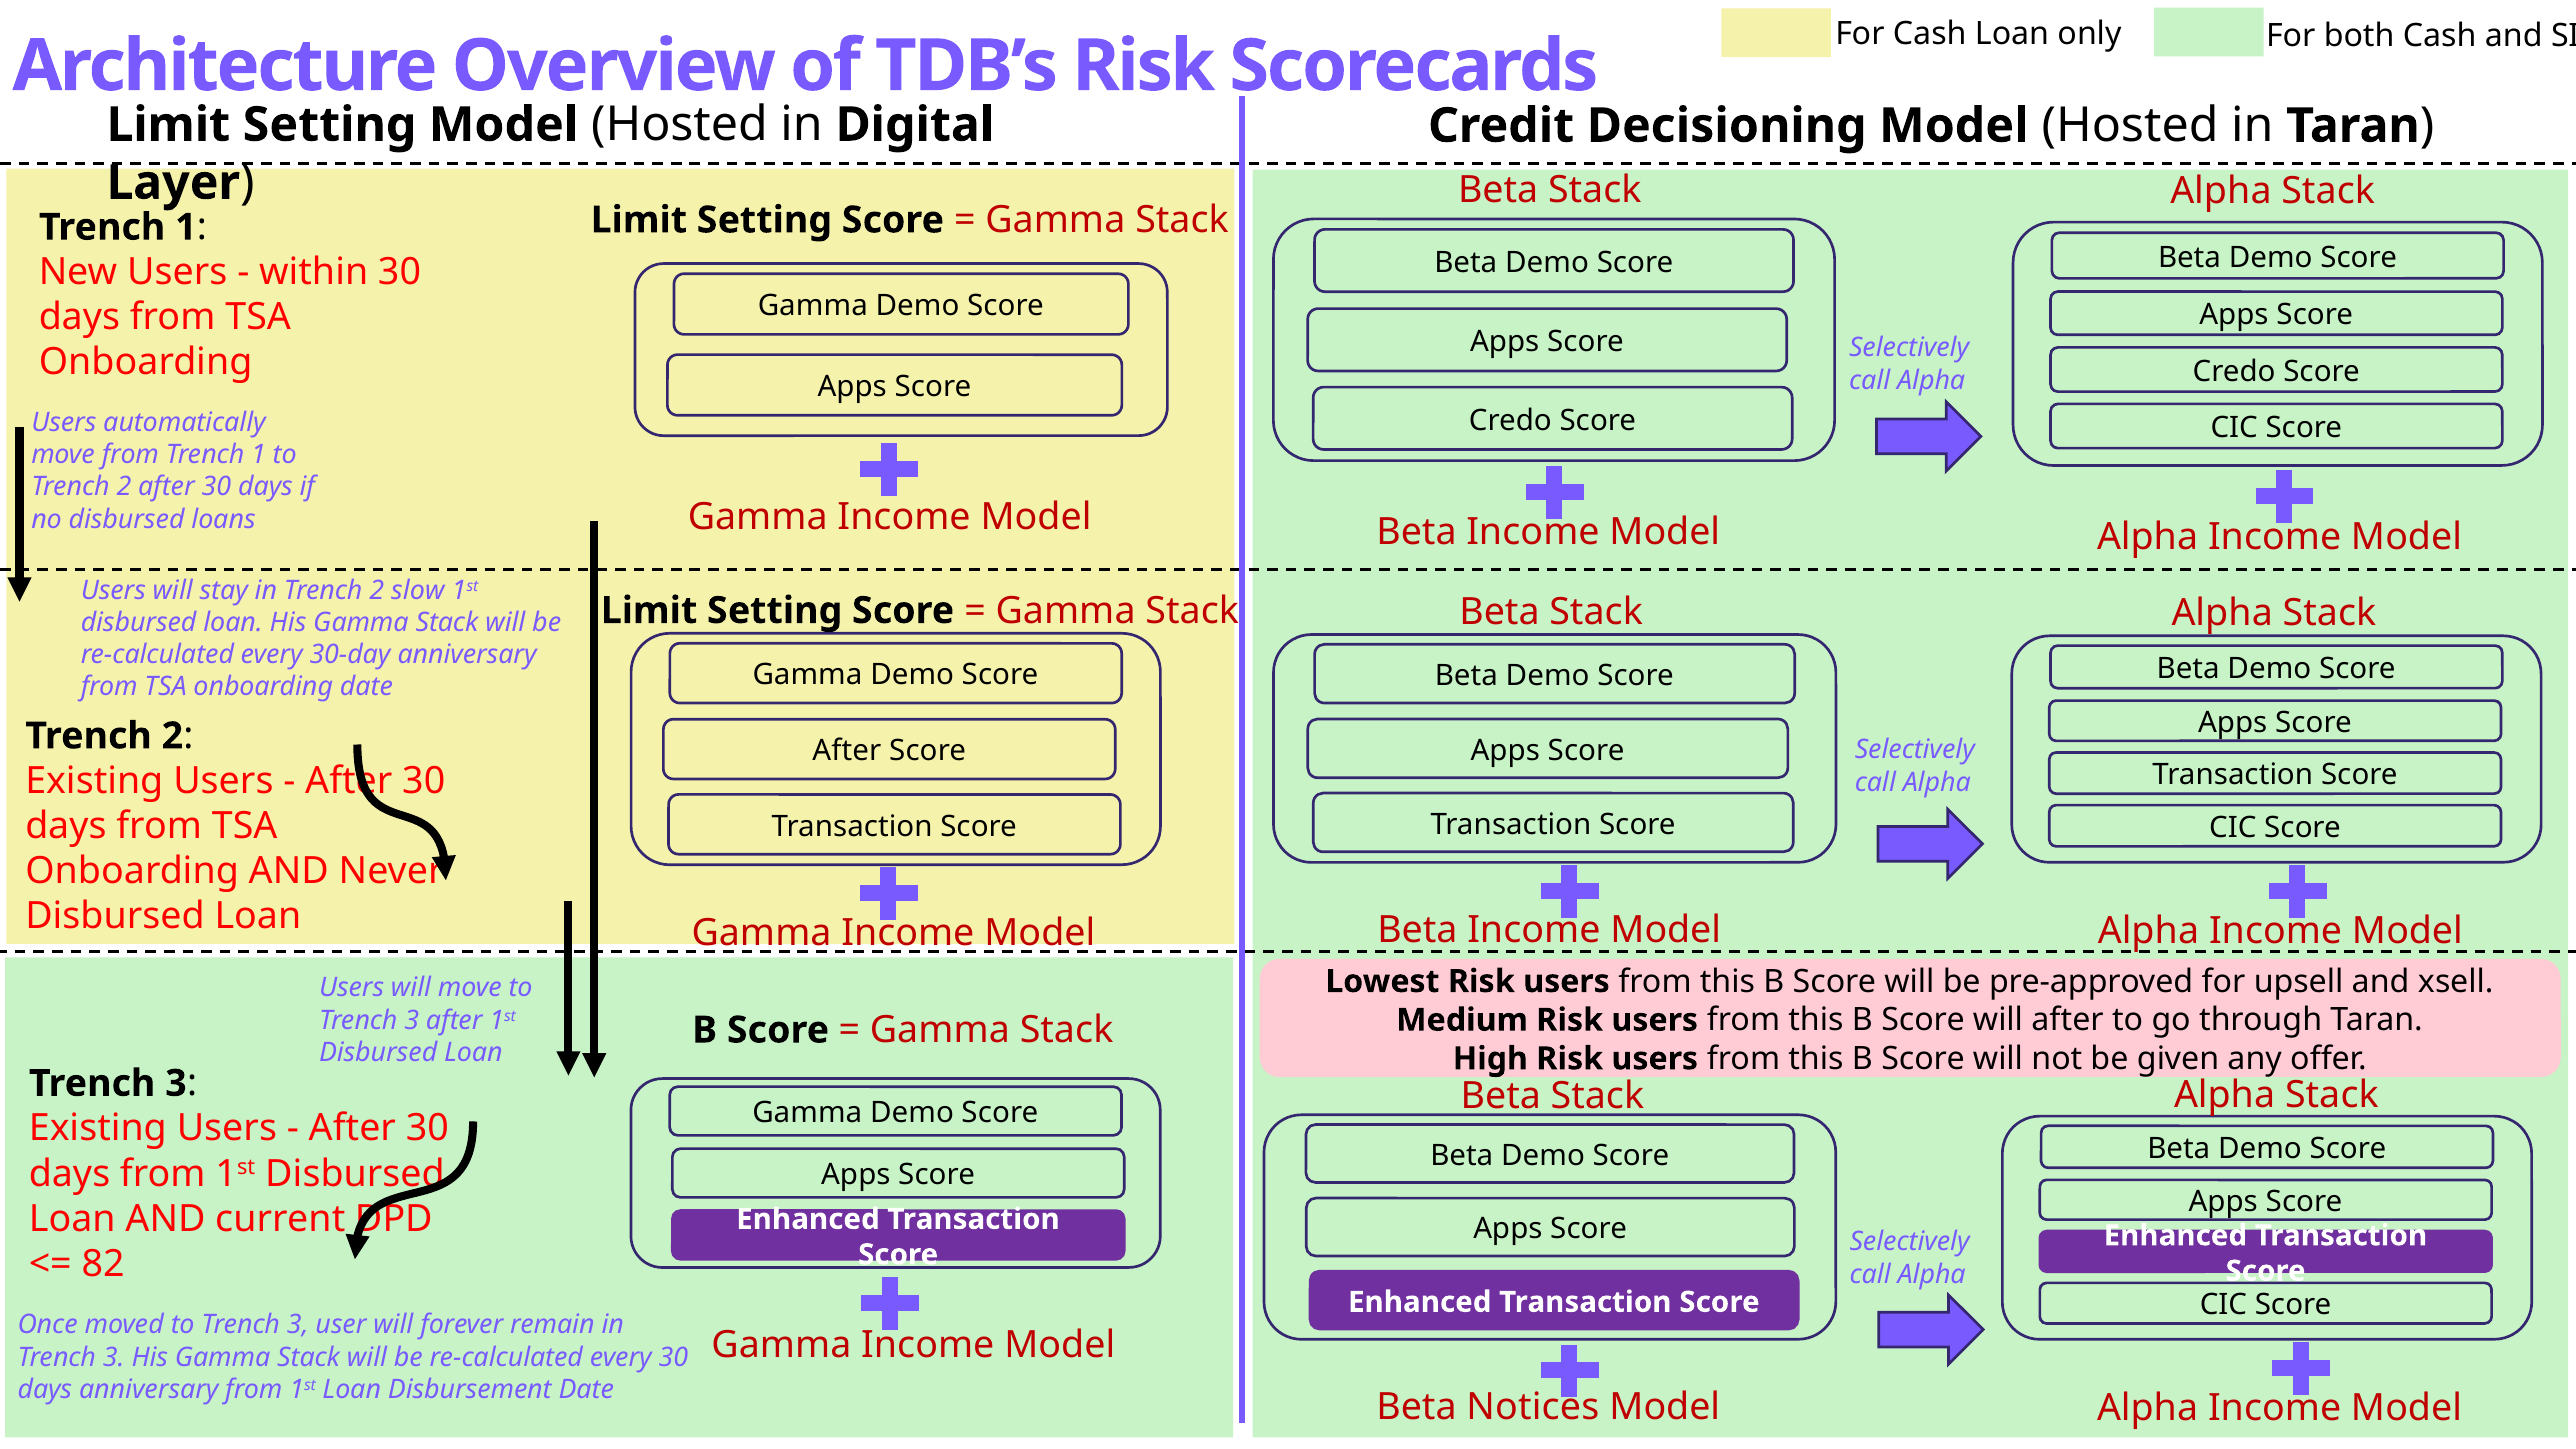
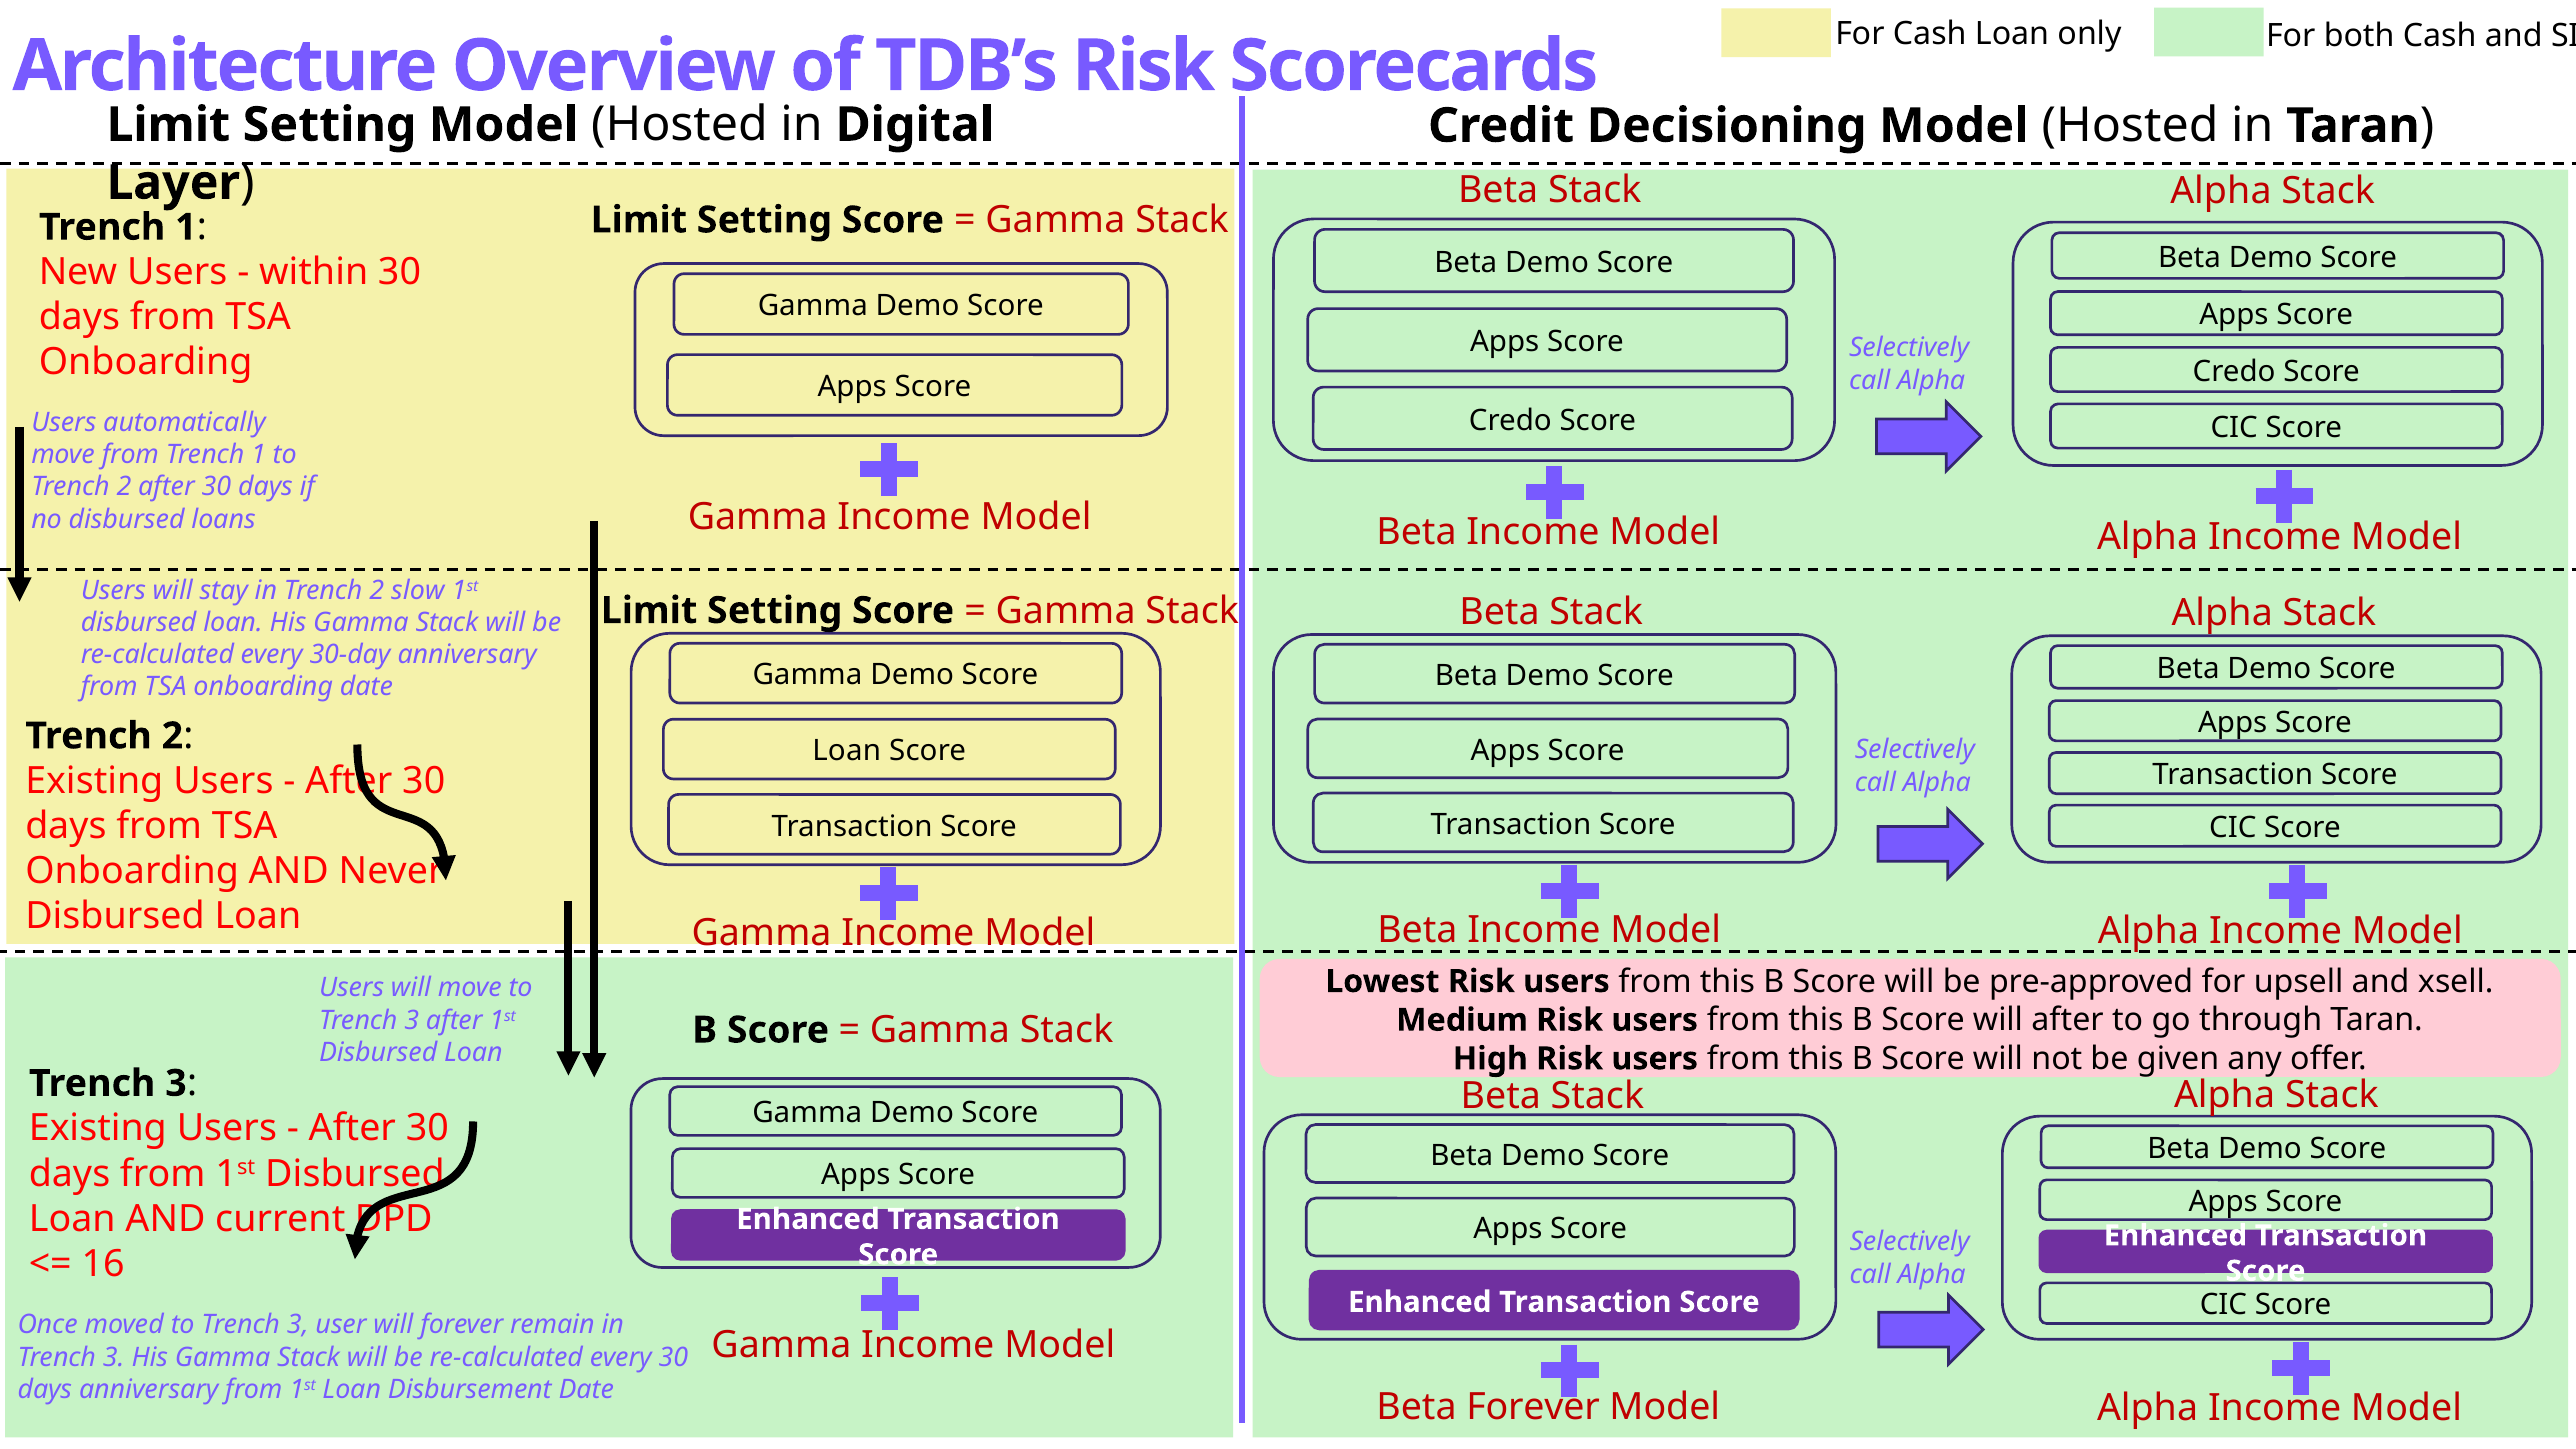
After: After -> Loan (847, 751)
82: 82 -> 16 (103, 1264)
Beta Notices: Notices -> Forever (1533, 1407)
